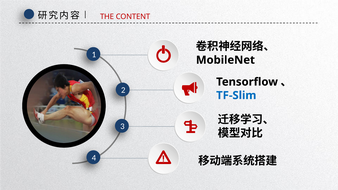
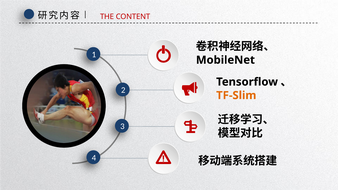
TF-Slim colour: blue -> orange (236, 95)
